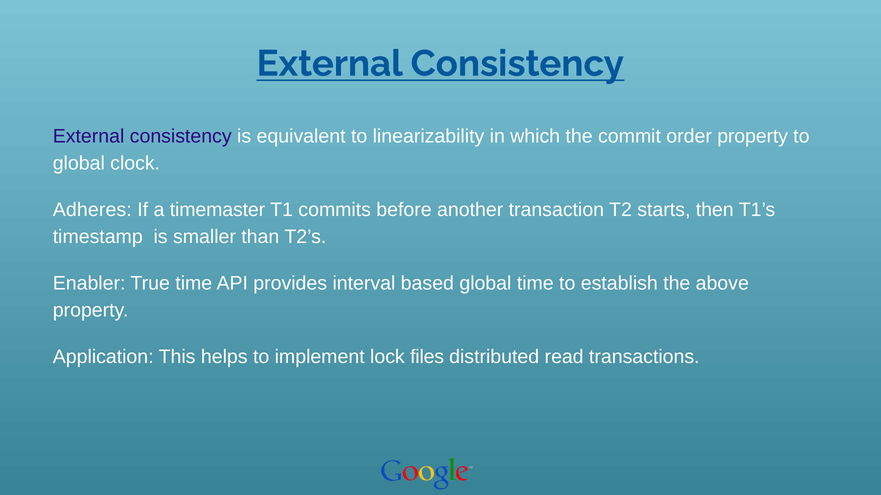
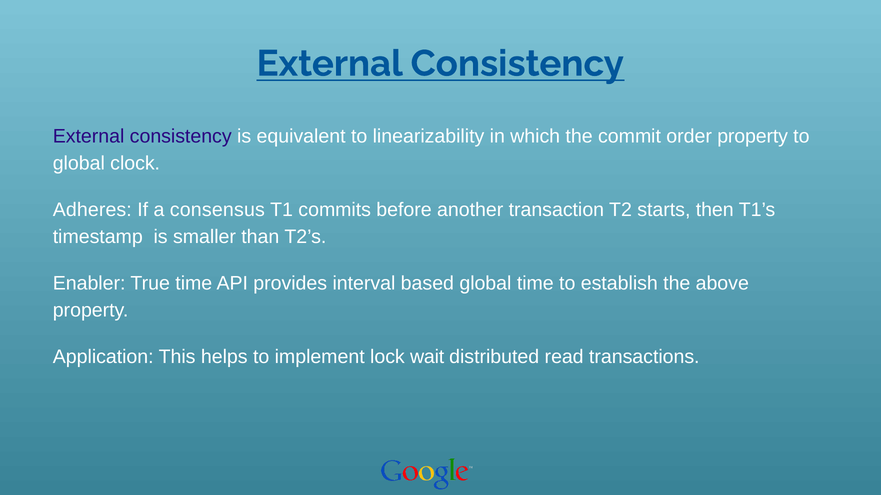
timemaster: timemaster -> consensus (217, 210)
files: files -> wait (427, 357)
